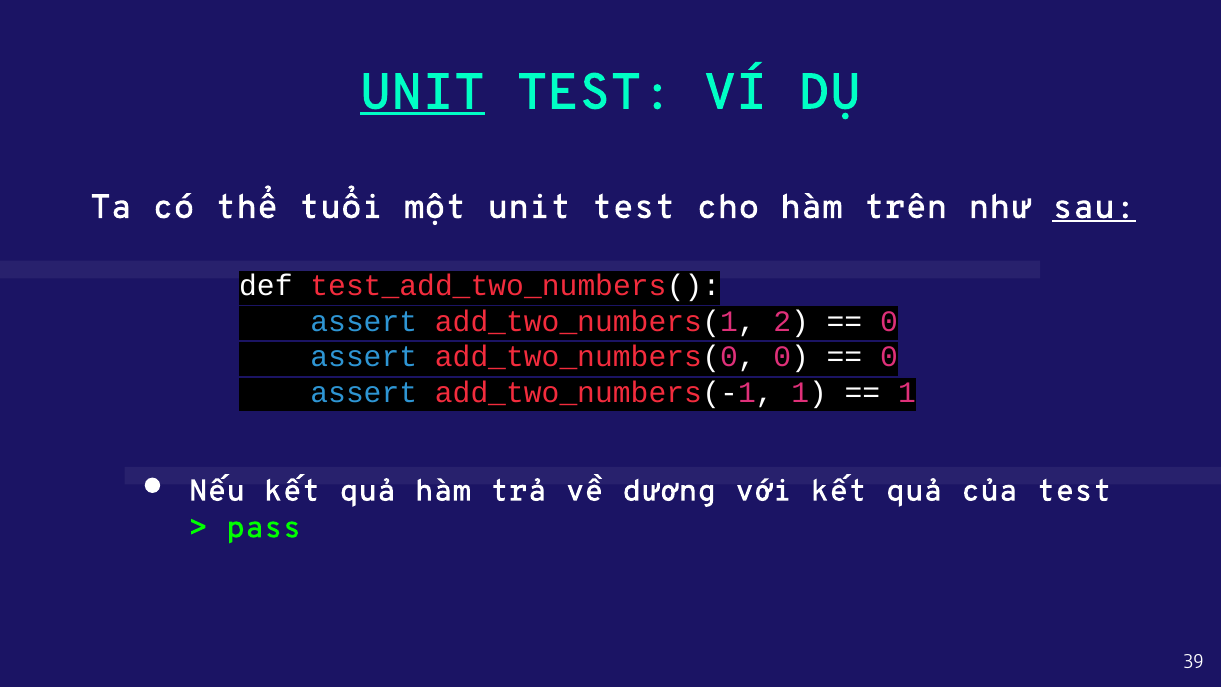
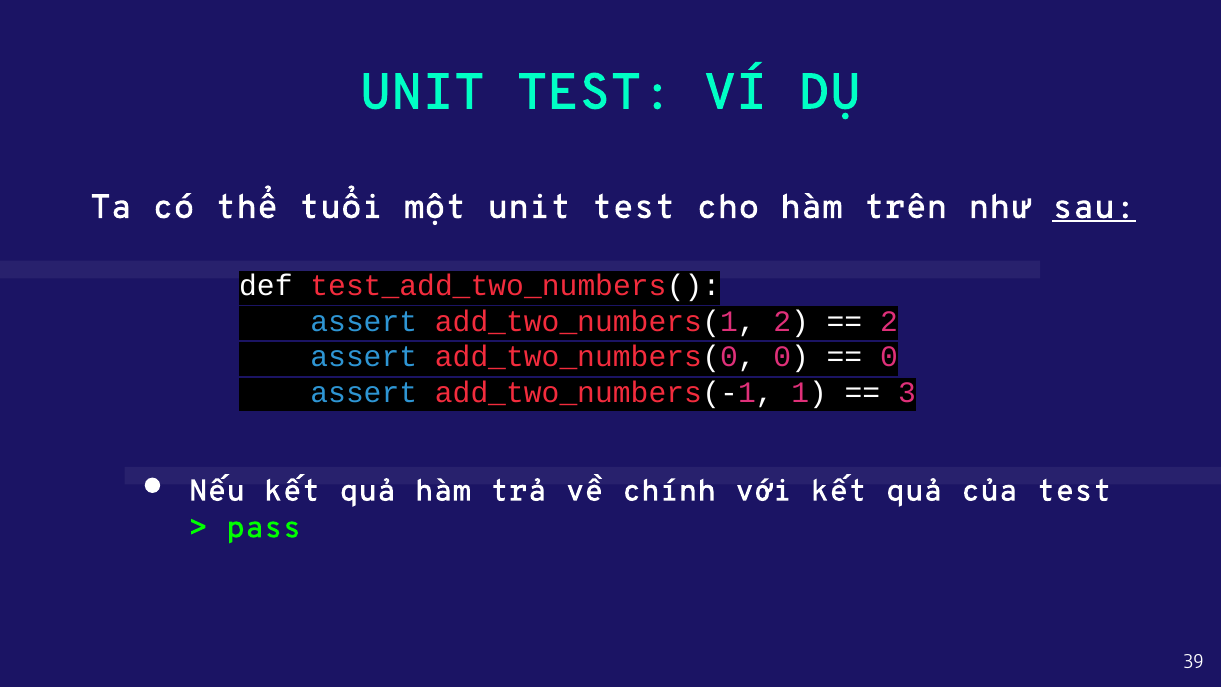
UNIT underline: present -> none (422, 92)
0: 0 -> 2 (889, 321)
1: 1 -> 3 (907, 392)
dương: dương -> chính (669, 490)
